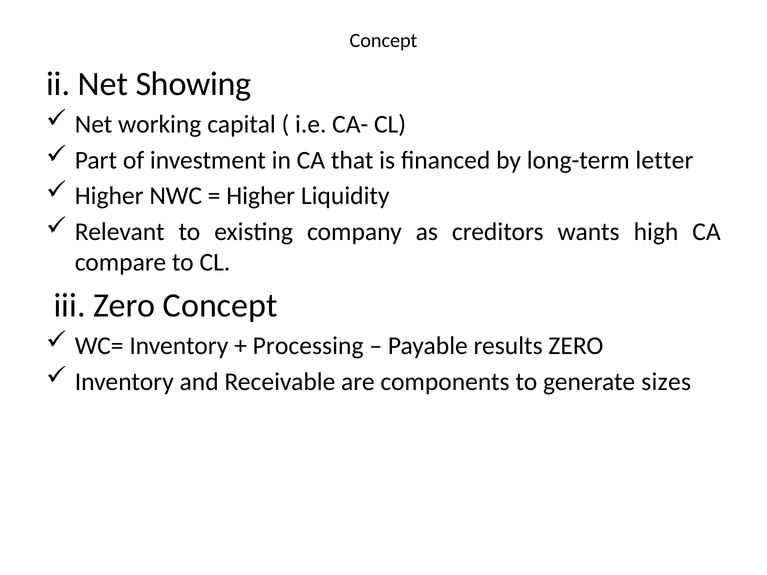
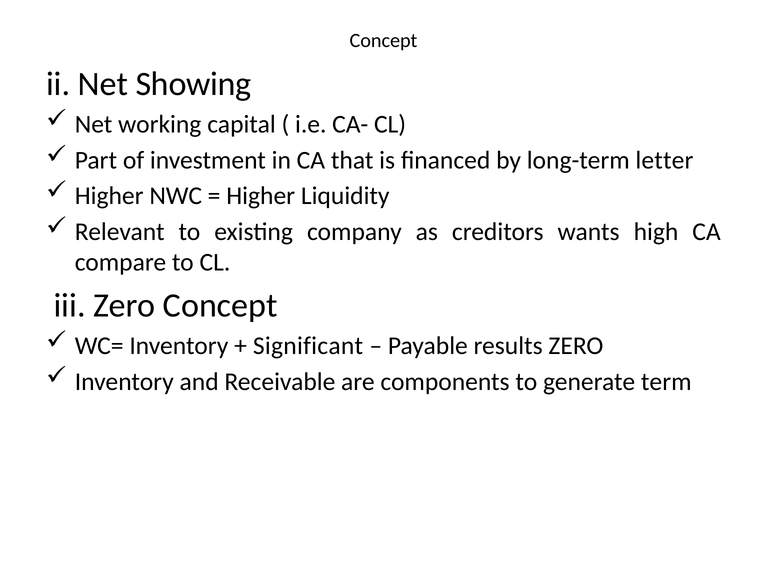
Processing: Processing -> Significant (308, 346)
sizes: sizes -> term (666, 382)
